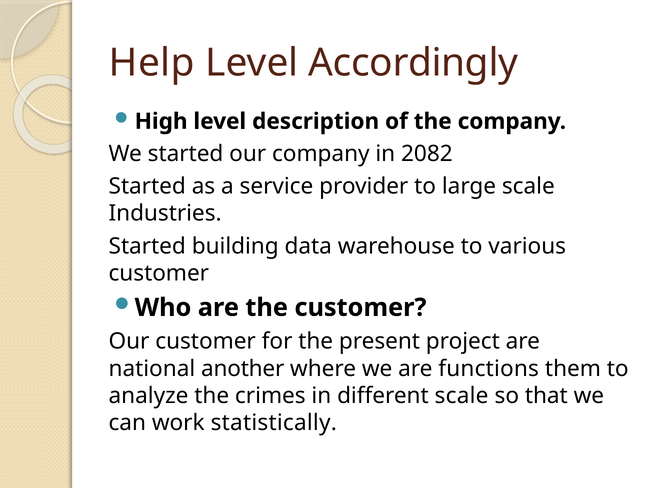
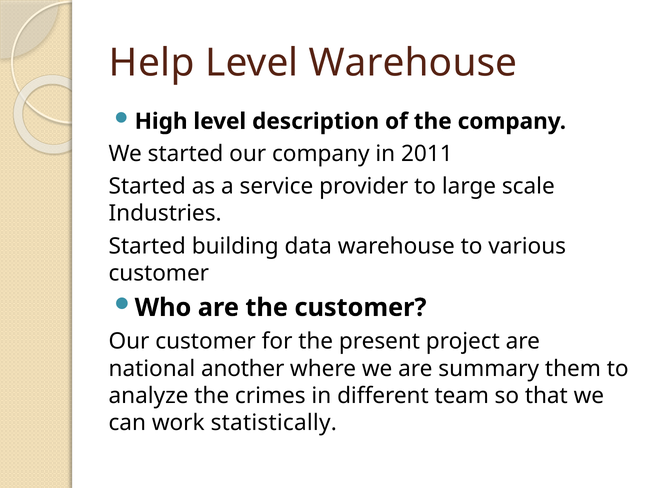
Level Accordingly: Accordingly -> Warehouse (413, 63)
2082: 2082 -> 2011 (427, 154)
functions: functions -> summary (489, 369)
different scale: scale -> team (462, 396)
